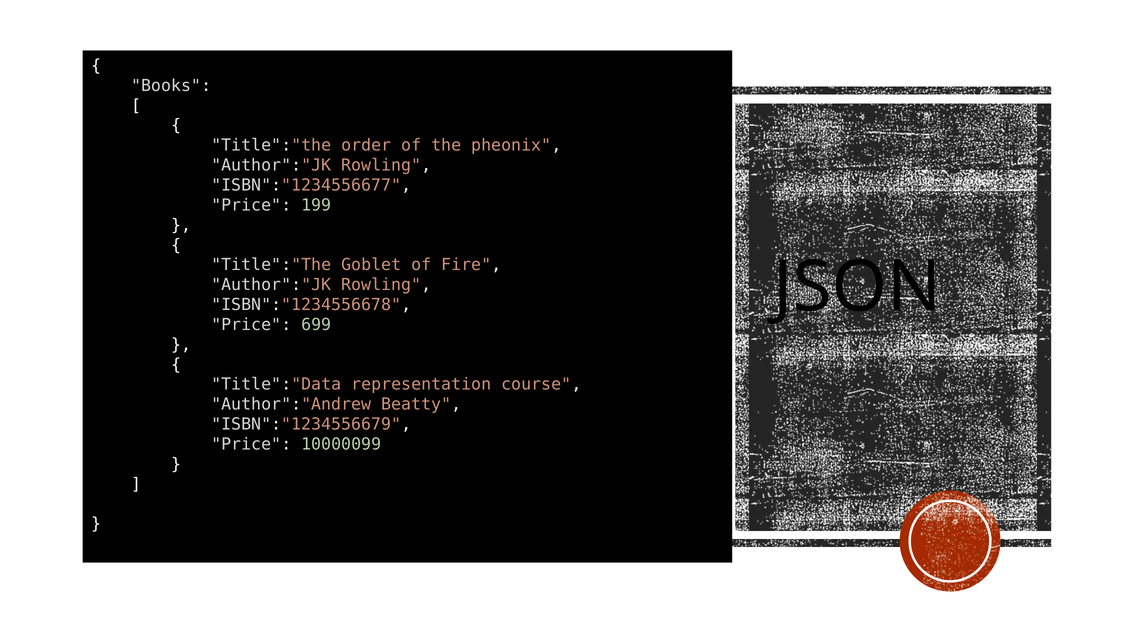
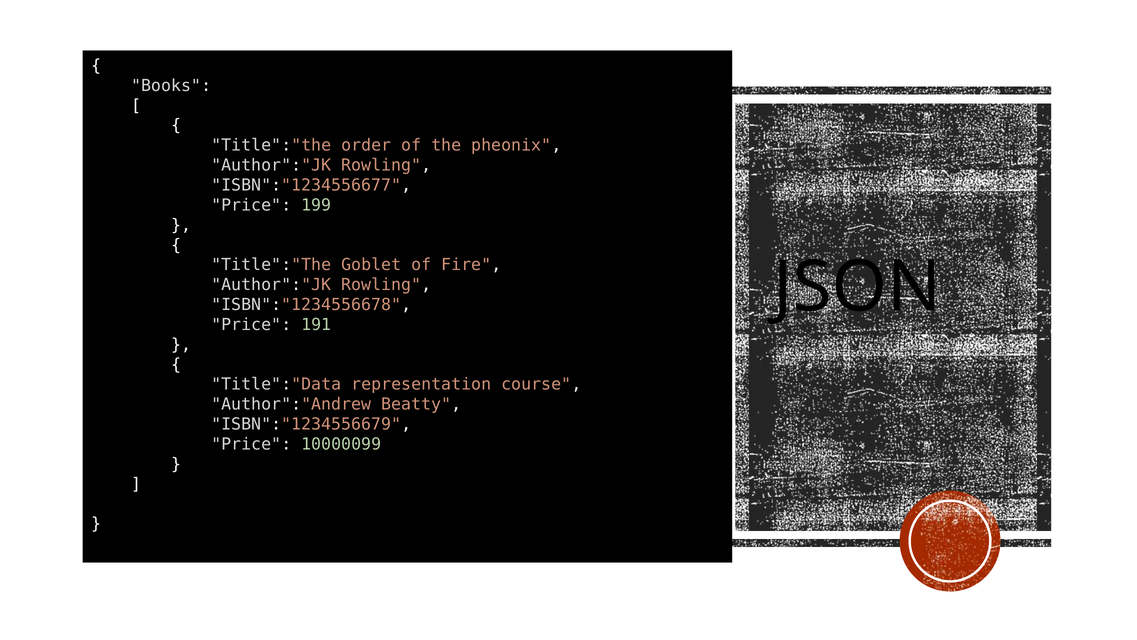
699: 699 -> 191 (316, 325)
